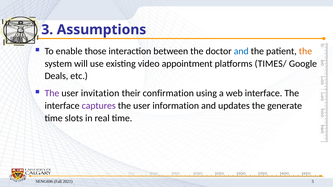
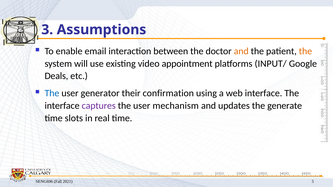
those: those -> email (95, 51)
and colour: blue -> orange (241, 51)
TIMES/: TIMES/ -> INPUT/ (271, 64)
The colour: purple -> blue (52, 93)
invitation: invitation -> generator (100, 93)
information: information -> mechanism (176, 106)
